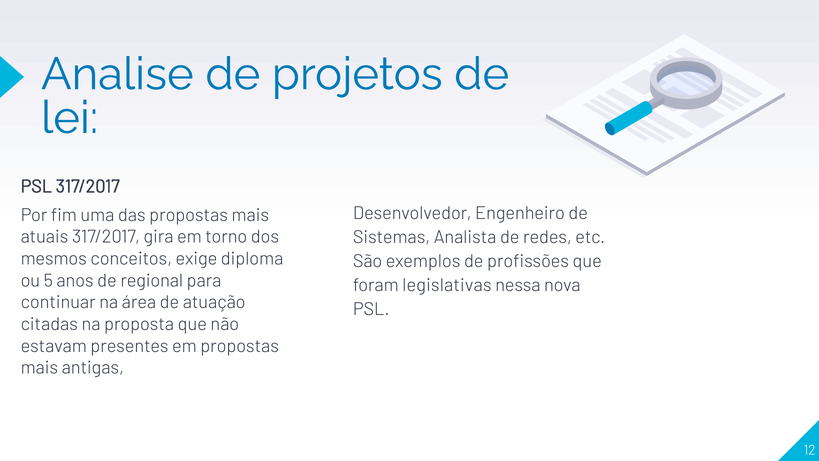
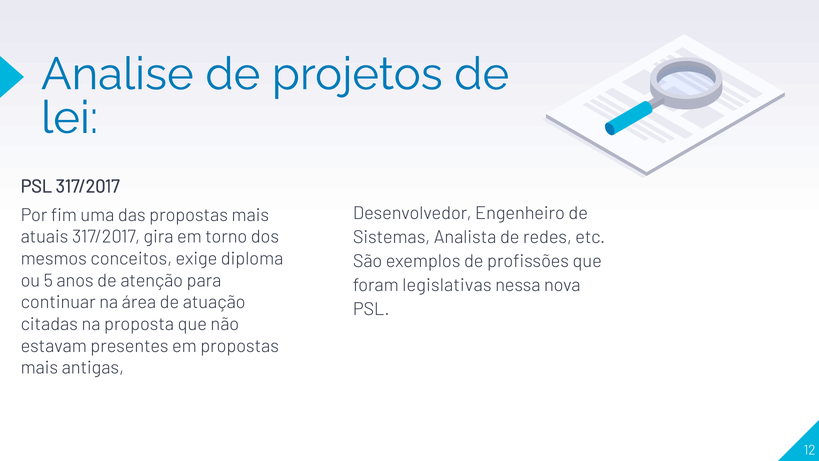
regional: regional -> atenção (152, 280)
